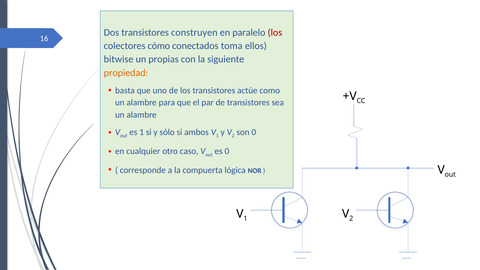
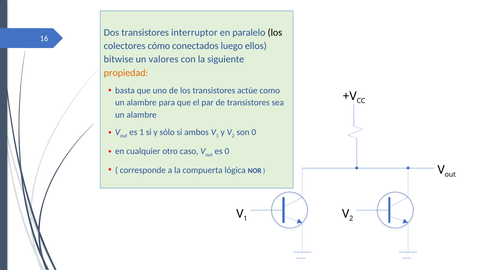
construyen: construyen -> interruptor (194, 32)
los colour: red -> black (275, 32)
toma: toma -> luego (232, 46)
propias: propias -> valores (164, 59)
